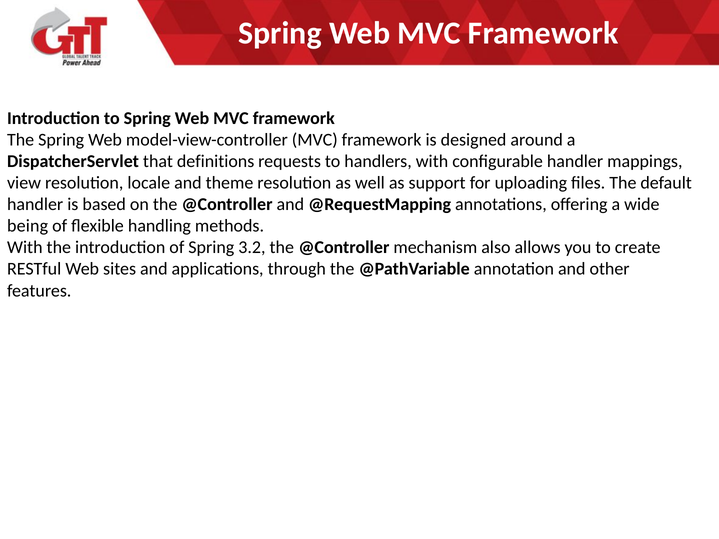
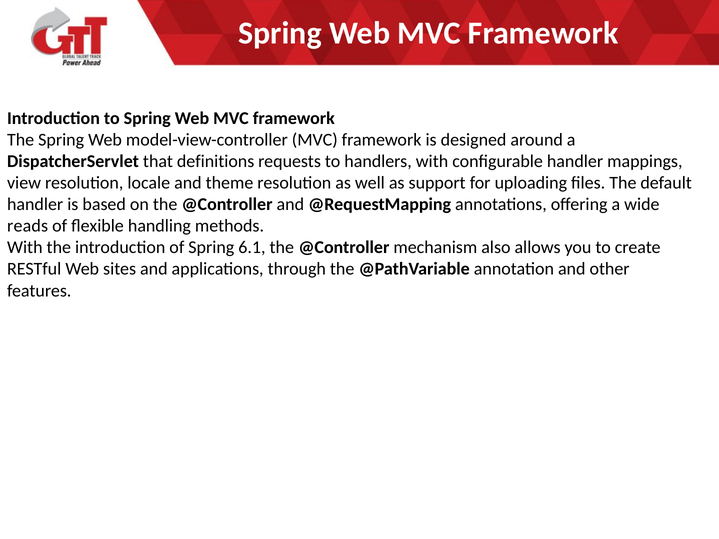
being: being -> reads (28, 226)
3.2: 3.2 -> 6.1 (252, 248)
